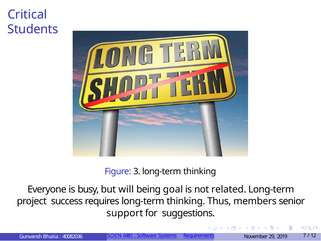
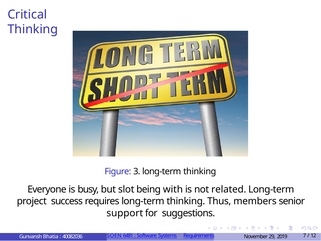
Students: Students -> Thinking (33, 29)
will: will -> slot (126, 189)
goal: goal -> with (173, 189)
